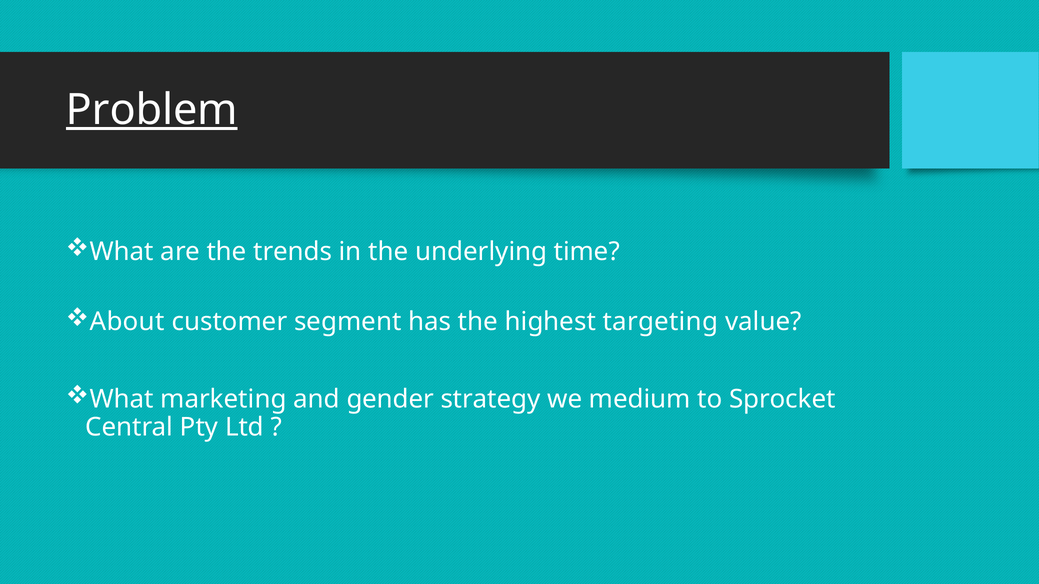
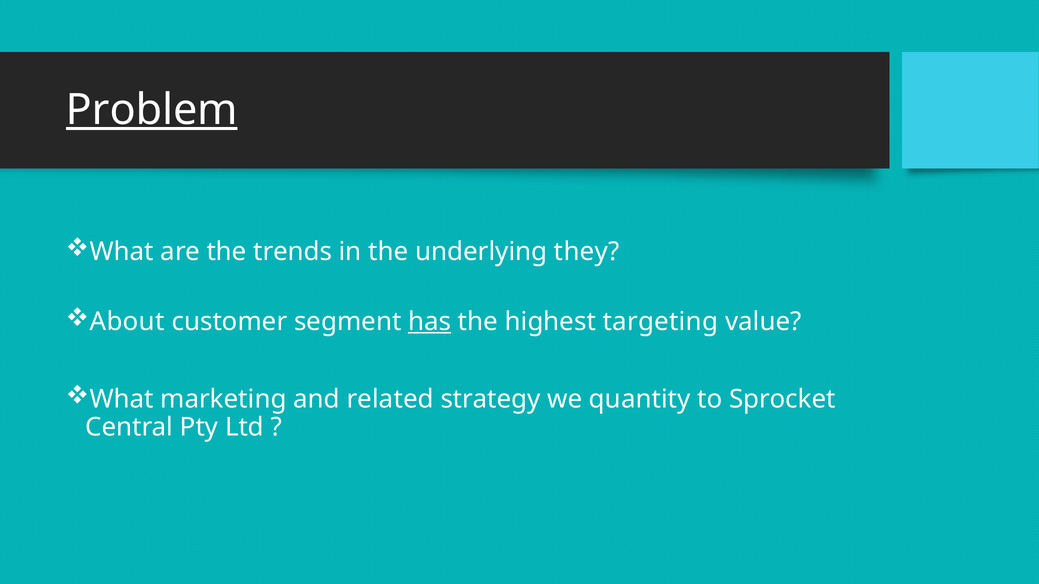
time: time -> they (587, 252)
has underline: none -> present (430, 322)
gender: gender -> related (390, 399)
medium: medium -> quantity (640, 399)
